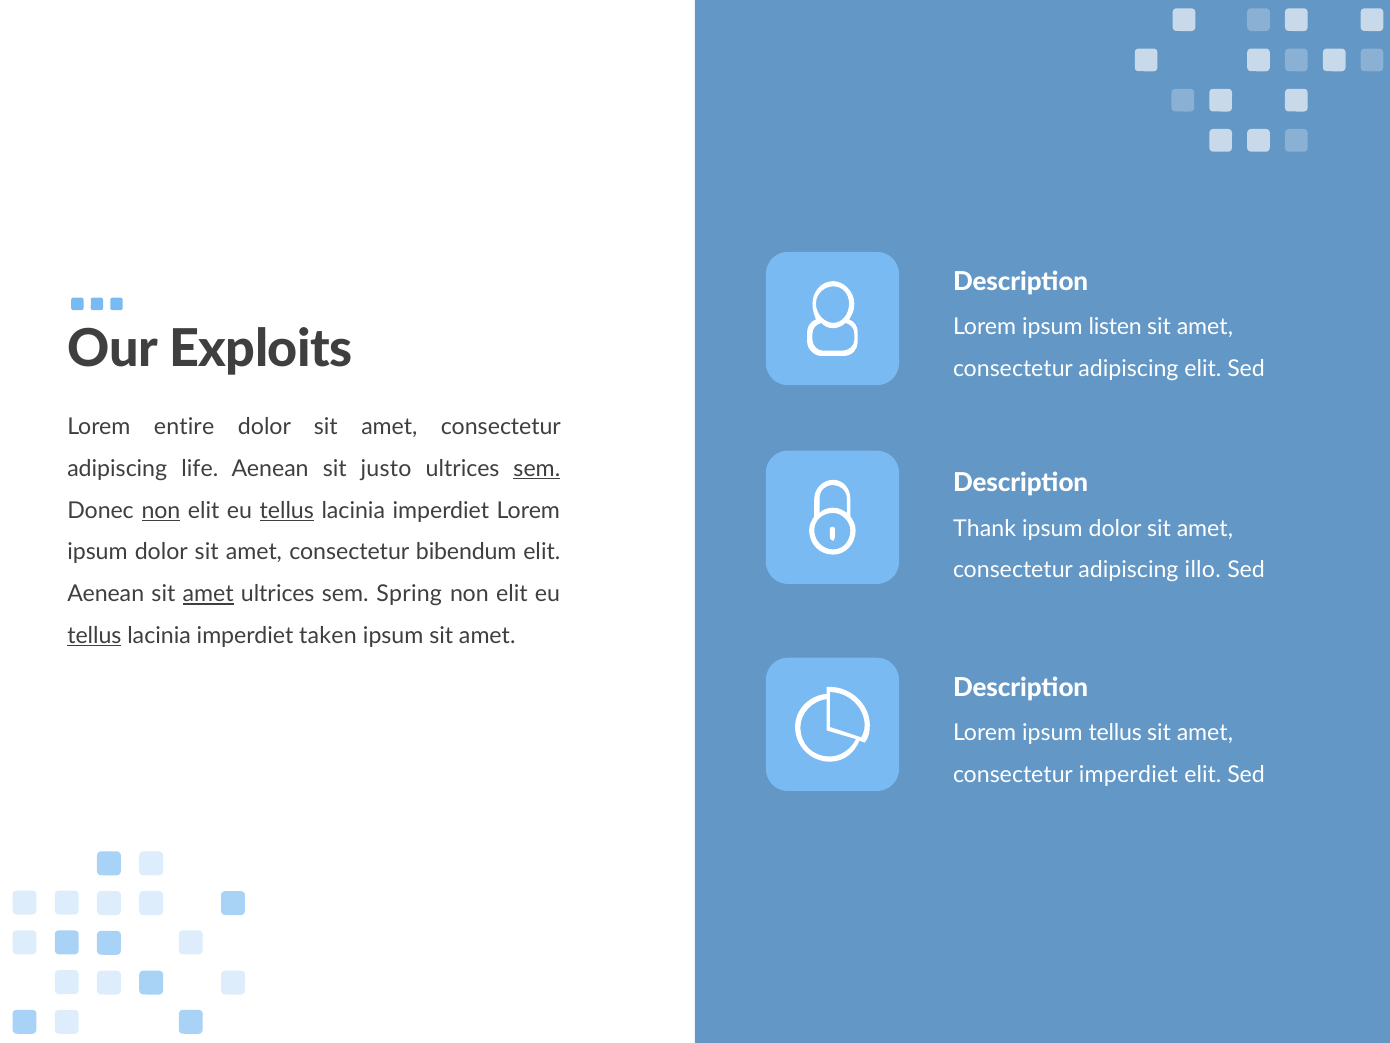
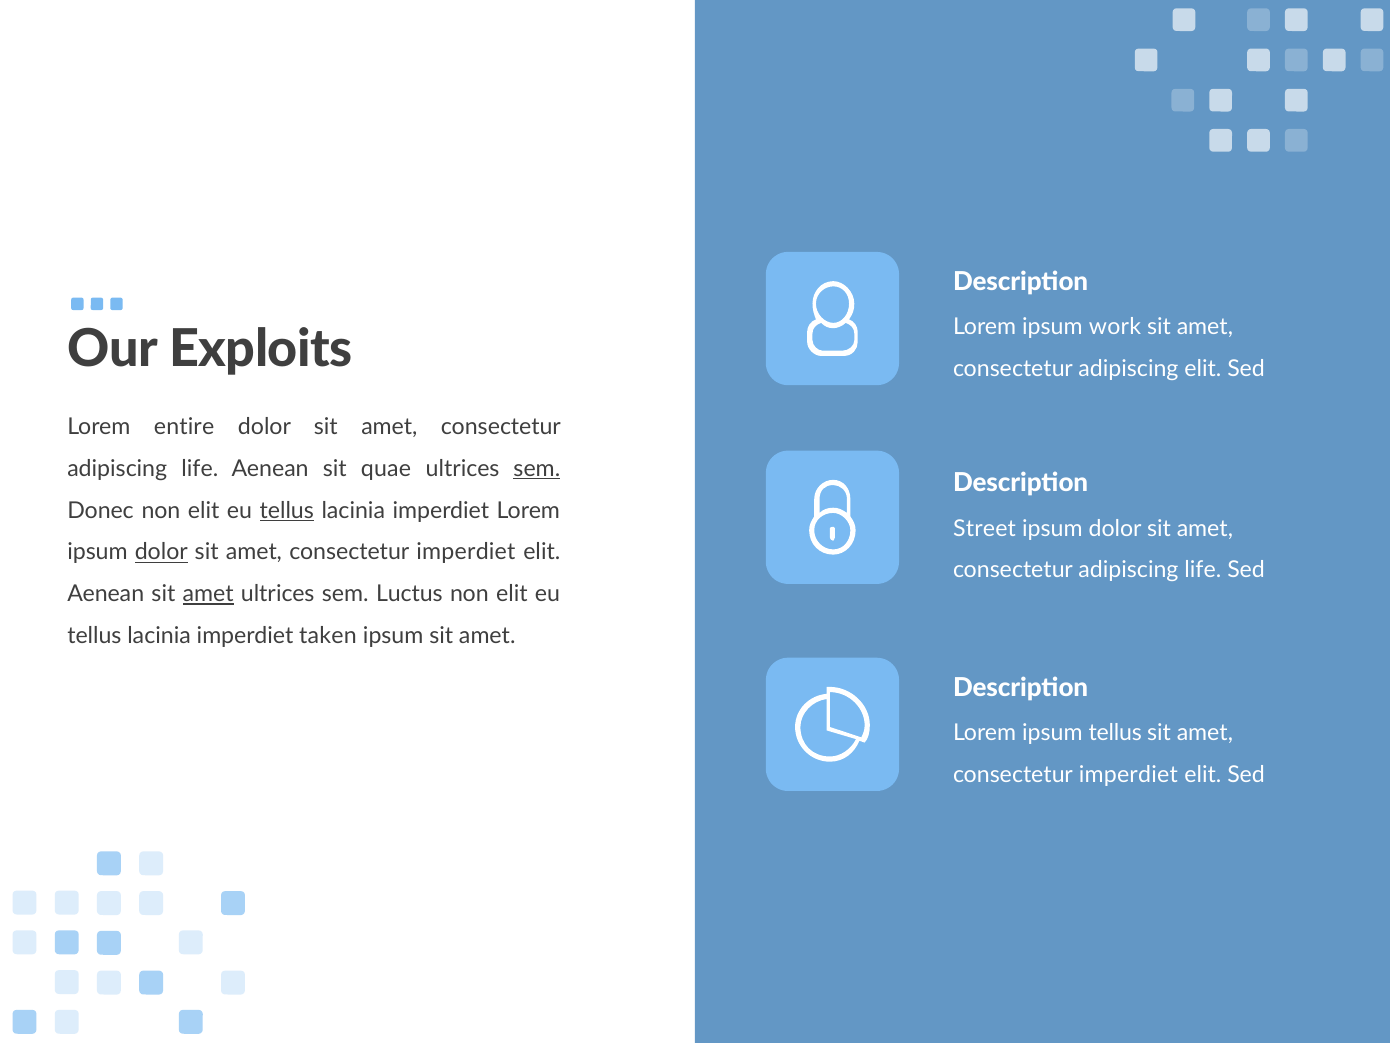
listen: listen -> work (1115, 327)
justo: justo -> quae (386, 469)
non underline: present -> none (161, 510)
Thank: Thank -> Street (985, 528)
dolor underline: none -> present (161, 552)
bibendum: bibendum -> imperdiet (466, 552)
illo: illo -> life (1203, 570)
Spring: Spring -> Luctus (409, 594)
tellus underline: present -> none (94, 635)
